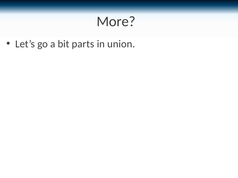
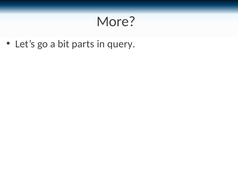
union: union -> query (121, 44)
